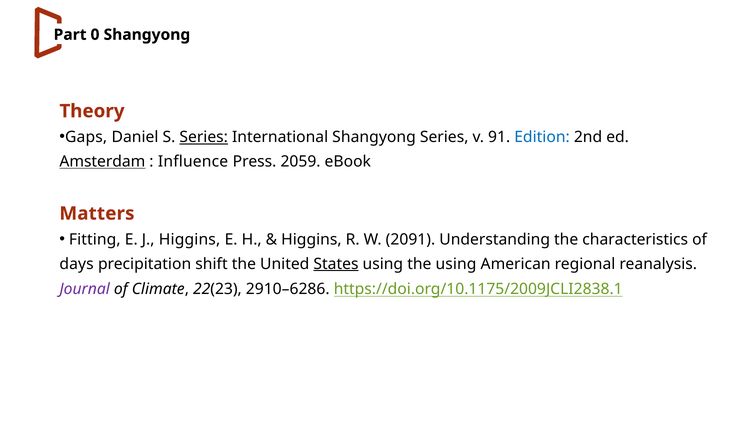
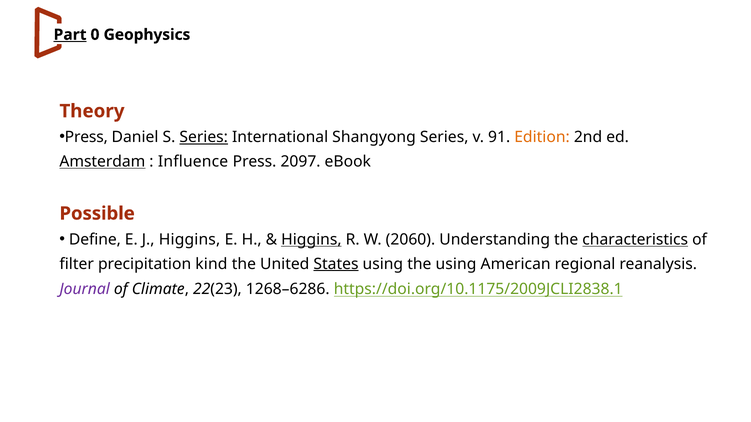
Part underline: none -> present (70, 35)
0 Shangyong: Shangyong -> Geophysics (147, 35)
Gaps: Gaps -> Press (86, 137)
Edition colour: blue -> orange (542, 137)
2059: 2059 -> 2097 (301, 162)
Matters: Matters -> Possible (97, 214)
Fitting: Fitting -> Define (95, 240)
Higgins underline: none -> present (311, 240)
2091: 2091 -> 2060 (410, 240)
characteristics underline: none -> present (635, 240)
days: days -> filter (77, 264)
shift: shift -> kind (211, 264)
2910–6286: 2910–6286 -> 1268–6286 (288, 289)
